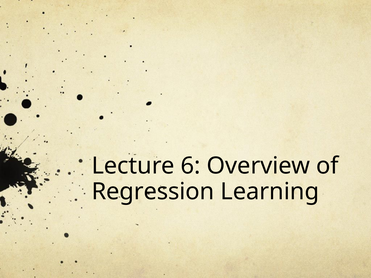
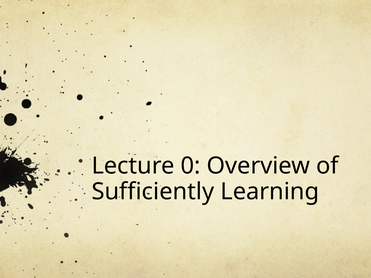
6: 6 -> 0 (191, 166)
Regression: Regression -> Sufficiently (153, 192)
